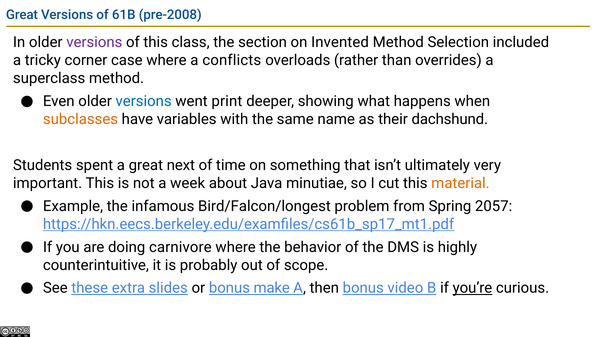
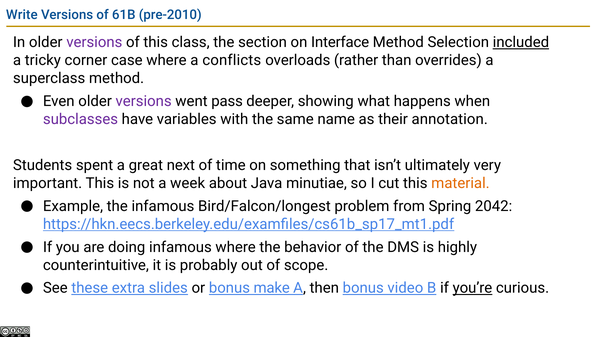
Great: Great -> Write (22, 15)
pre-2008: pre-2008 -> pre-2010 (170, 15)
Invented: Invented -> Interface (340, 42)
included underline: none -> present (521, 42)
versions colour: blue -> purple (144, 101)
print: print -> pass (227, 101)
subclasses colour: orange -> purple (80, 119)
dachshund: dachshund -> annotation (450, 119)
2057: 2057 -> 2042 (494, 206)
doing carnivore: carnivore -> infamous (180, 247)
